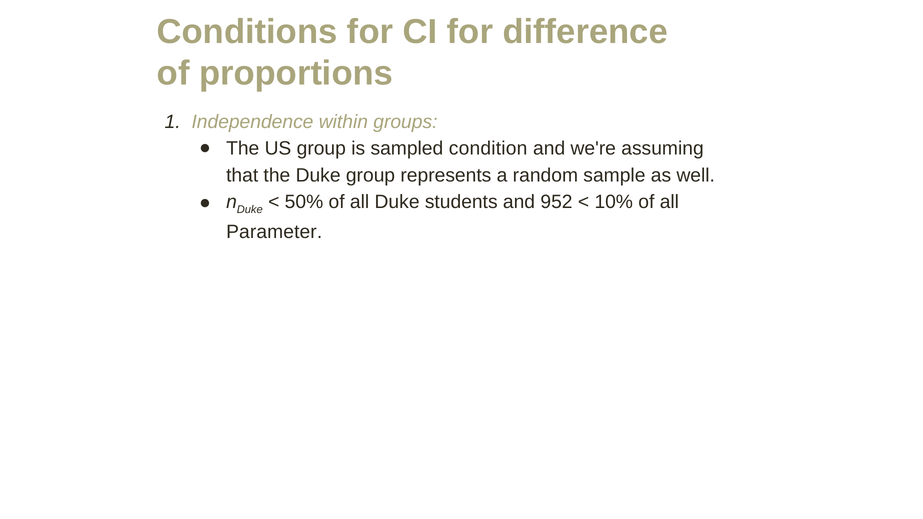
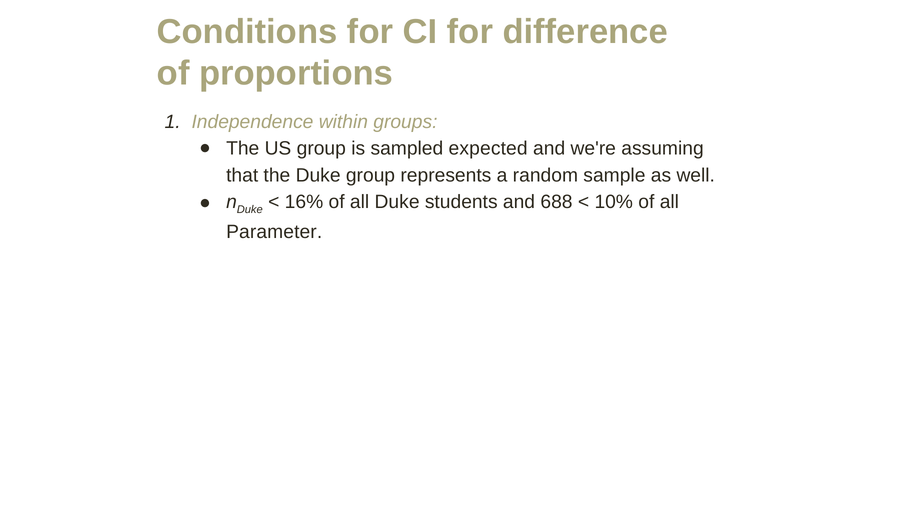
condition: condition -> expected (488, 149)
50%: 50% -> 16% (304, 202)
952: 952 -> 688 (556, 202)
